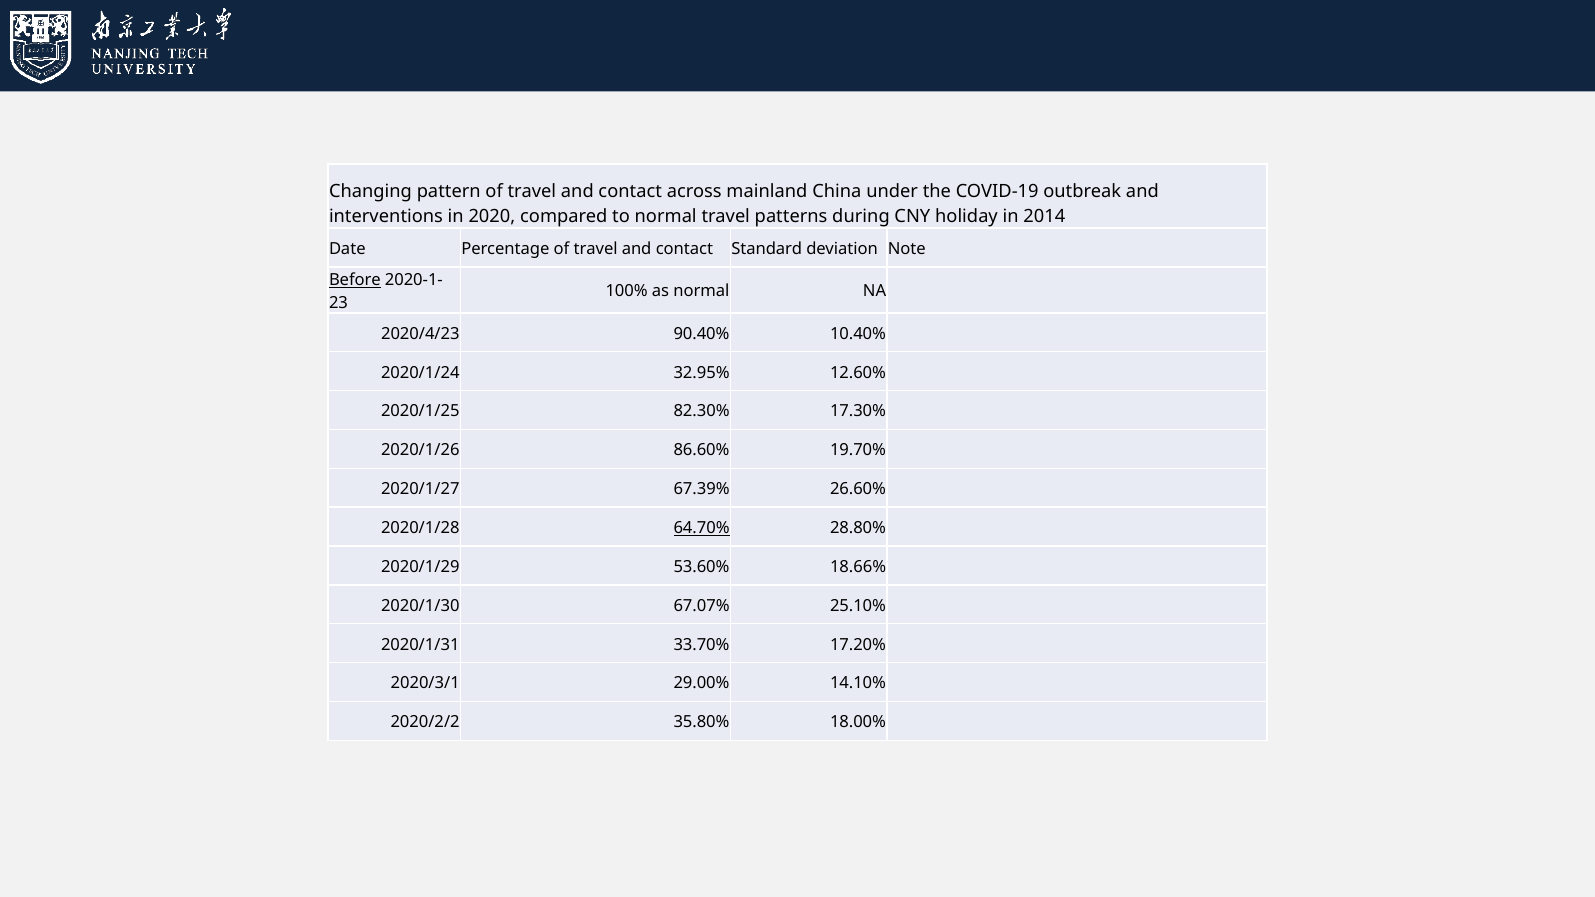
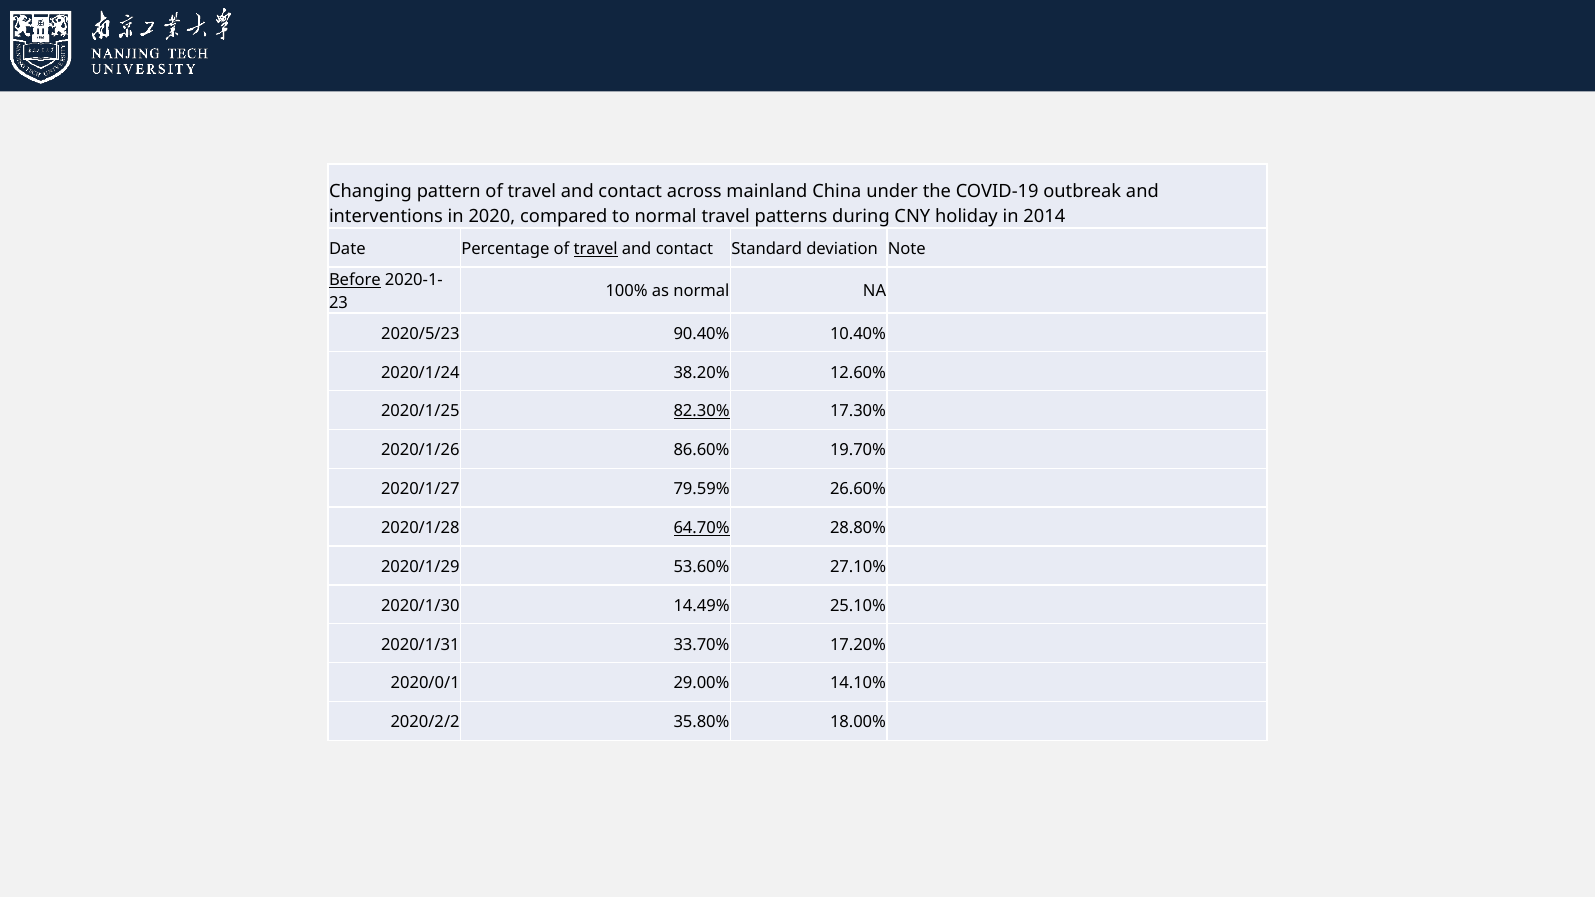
travel underline: none -> present (596, 249)
2020/4/23: 2020/4/23 -> 2020/5/23 (420, 334)
32.95%: 32.95% -> 38.20% (702, 373)
82.30% underline: none -> present (702, 412)
67.39%: 67.39% -> 79.59% (702, 489)
18.66%: 18.66% -> 27.10% (858, 567)
67.07%: 67.07% -> 14.49% (702, 606)
2020/3/1: 2020/3/1 -> 2020/0/1 (425, 684)
